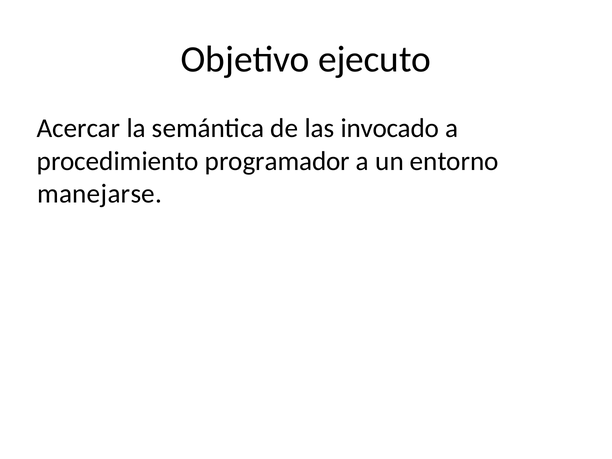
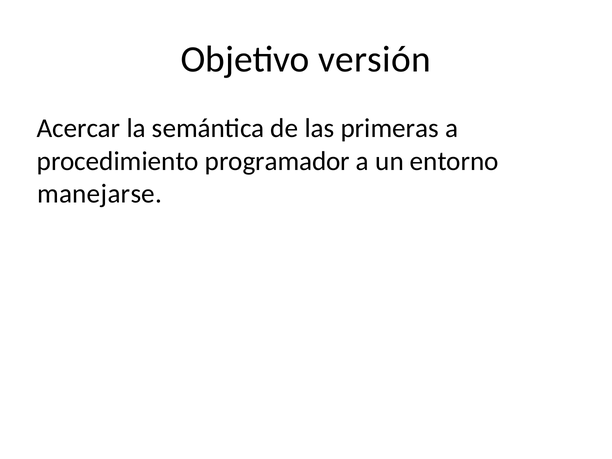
ejecuto: ejecuto -> versión (374, 59)
invocado: invocado -> primeras (390, 128)
